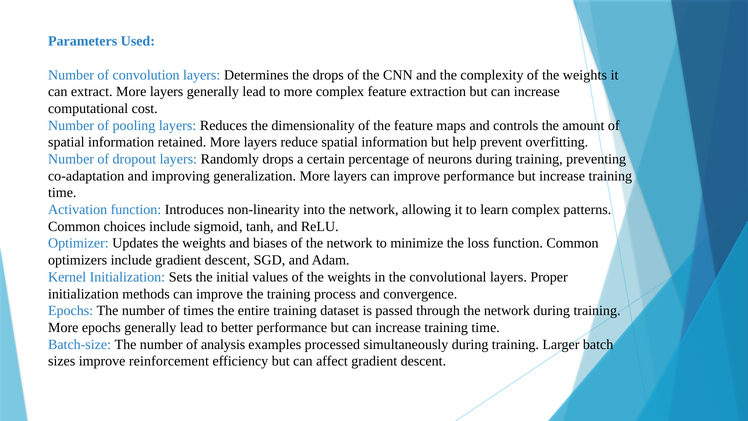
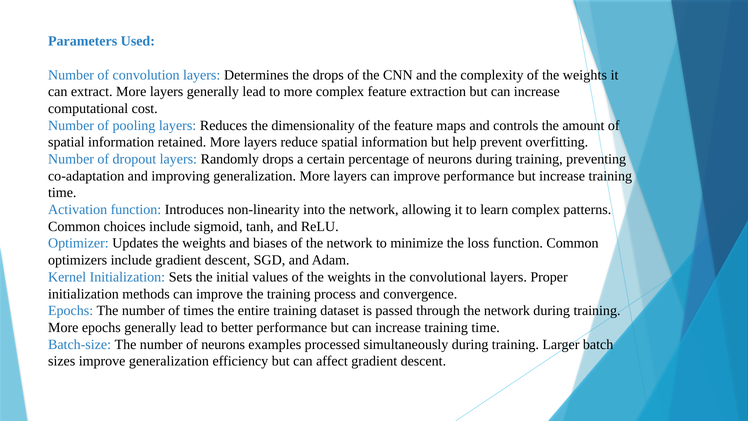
number of analysis: analysis -> neurons (223, 344)
improve reinforcement: reinforcement -> generalization (169, 361)
